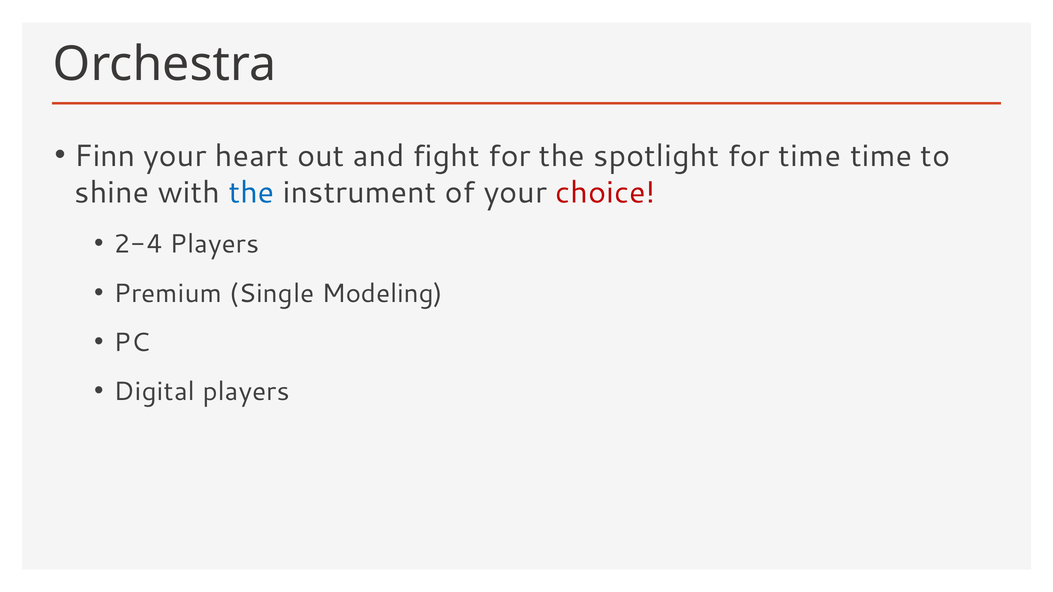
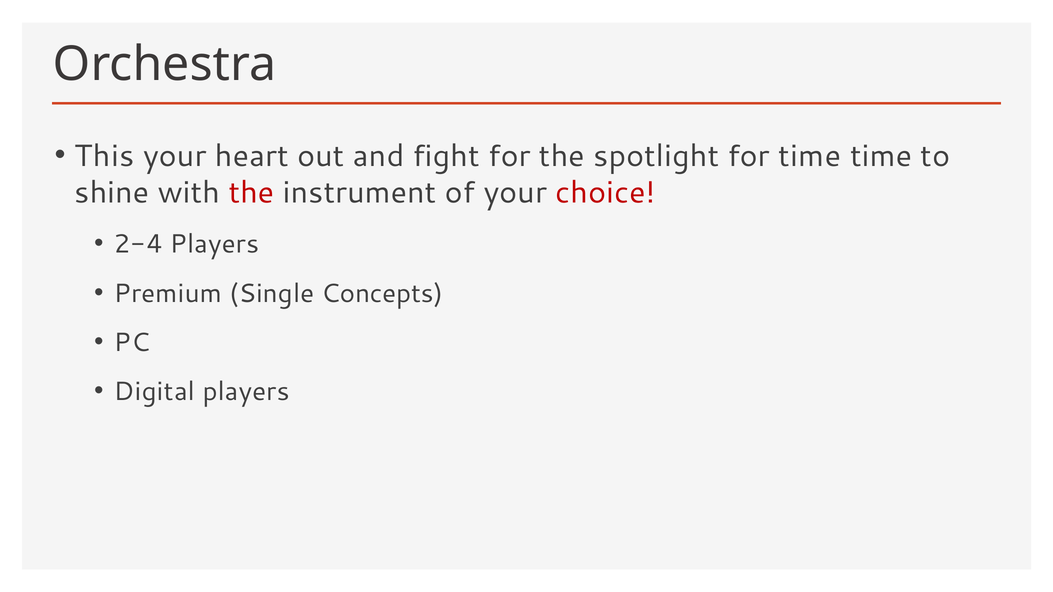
Finn: Finn -> This (104, 156)
the colour: blue -> red (251, 193)
Modeling: Modeling -> Concepts (382, 294)
